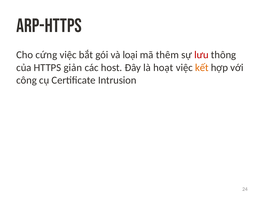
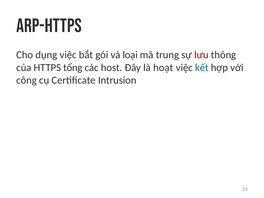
cứng: cứng -> dụng (46, 55)
thêm: thêm -> trung (167, 55)
giản: giản -> tổng (73, 68)
kết colour: orange -> blue (202, 68)
